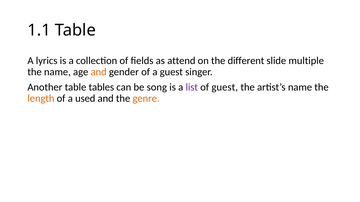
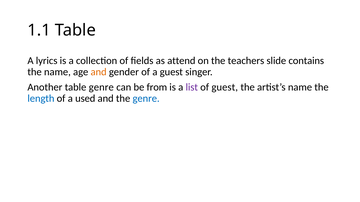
different: different -> teachers (246, 61)
multiple: multiple -> contains (306, 61)
table tables: tables -> genre (101, 87)
song: song -> from (157, 87)
length colour: orange -> blue (41, 99)
genre colour: orange -> blue (146, 99)
